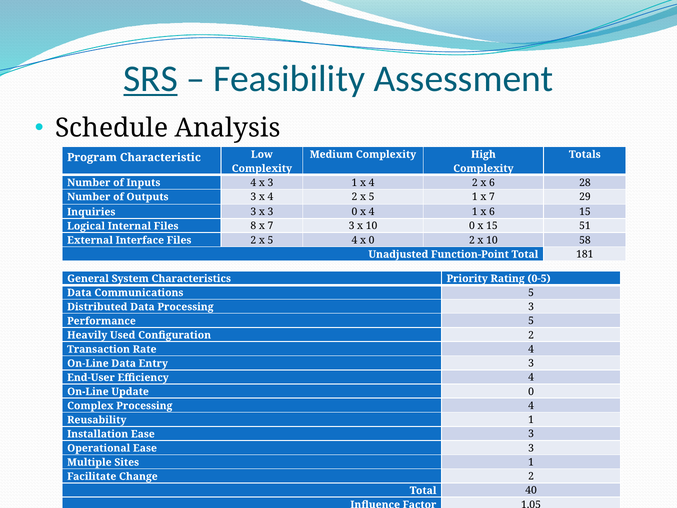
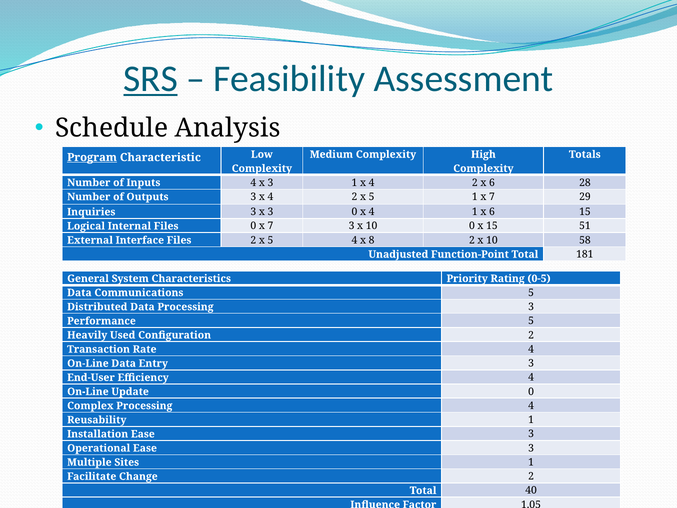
Program underline: none -> present (92, 157)
Files 8: 8 -> 0 (253, 226)
x 0: 0 -> 8 (372, 240)
